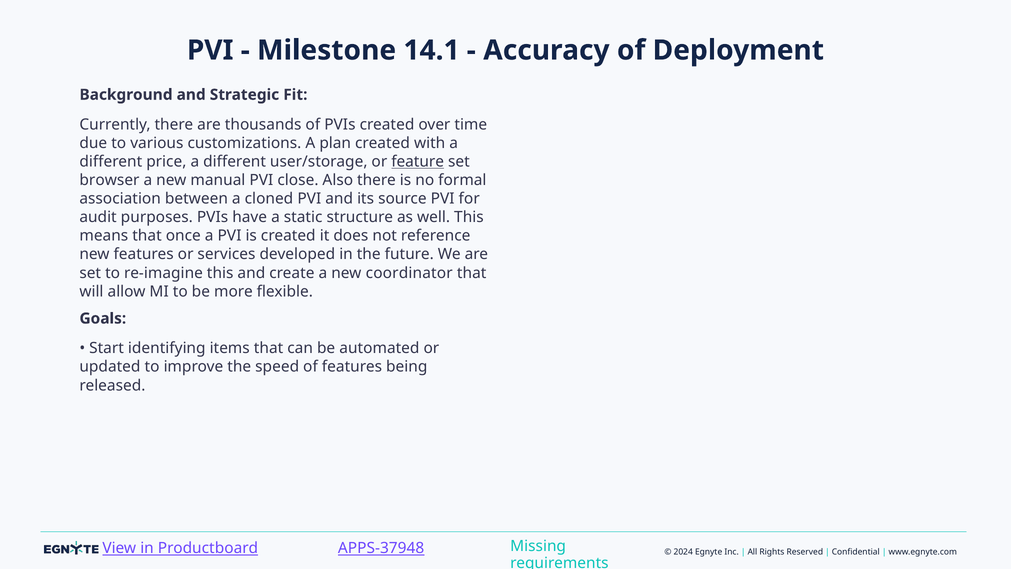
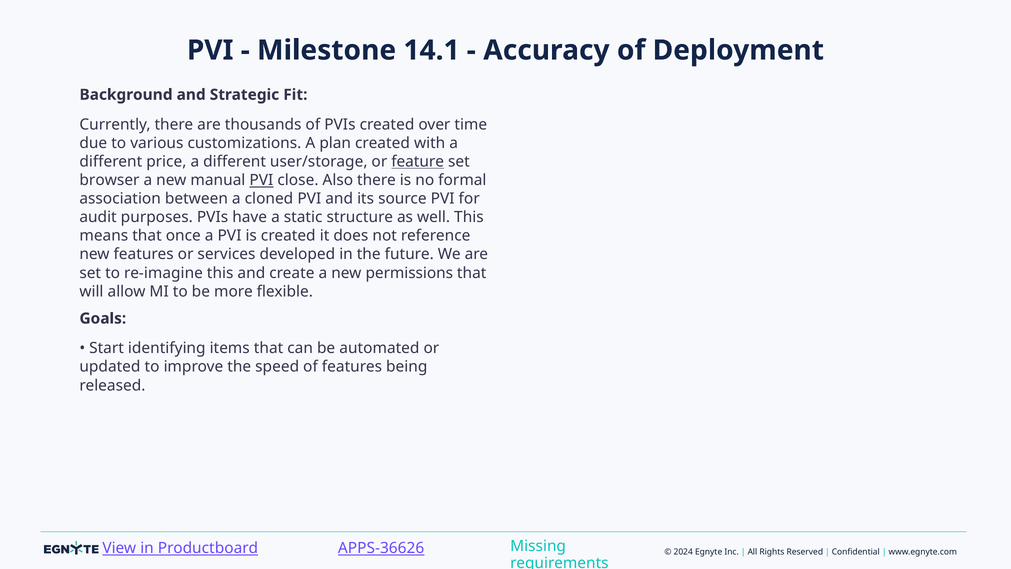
PVI underline: none -> present (261, 180)
coordinator: coordinator -> permissions (409, 273)
APPS-37948: APPS-37948 -> APPS-36626 (381, 548)
